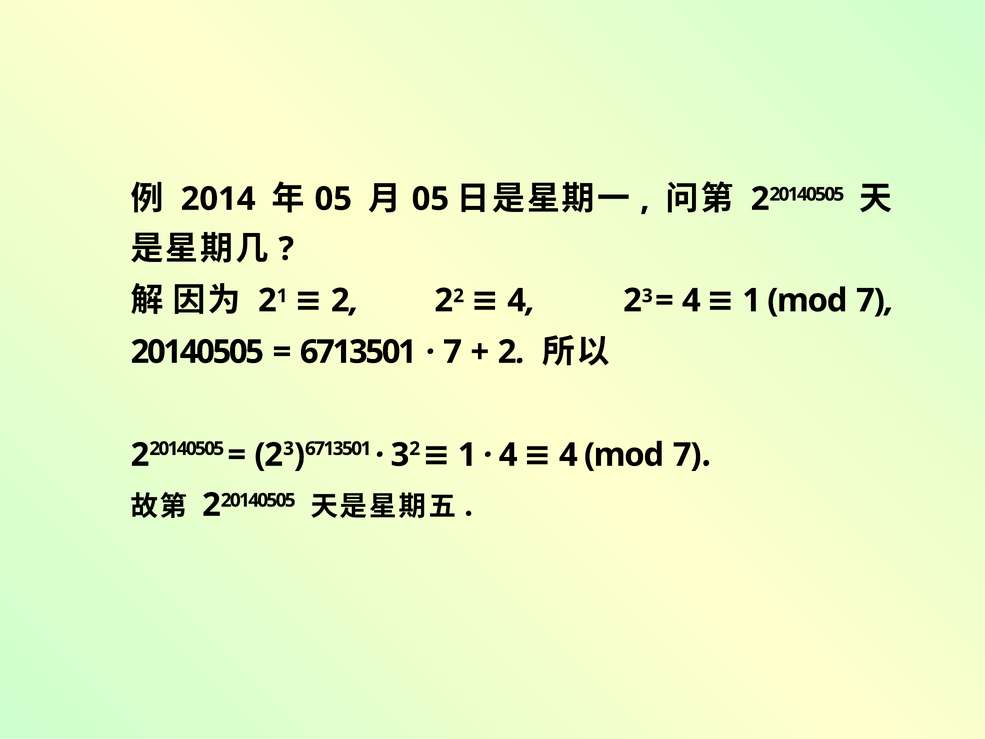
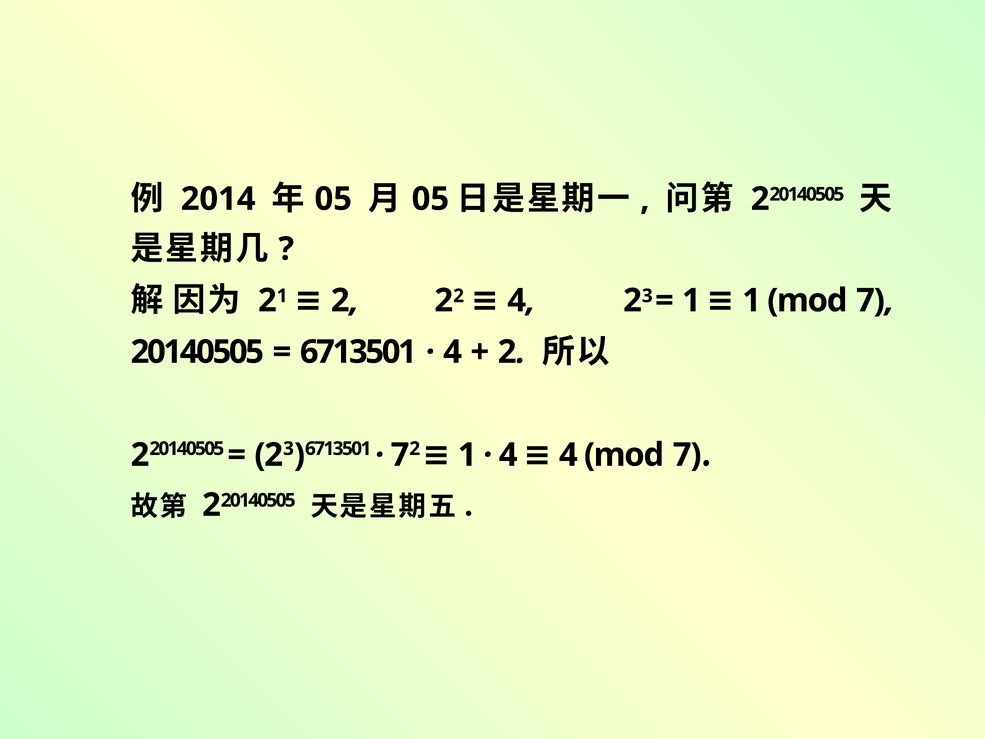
4: 4 -> 1 (691, 300)
7: 7 -> 4 (453, 352)
3: 3 -> 7 (400, 455)
